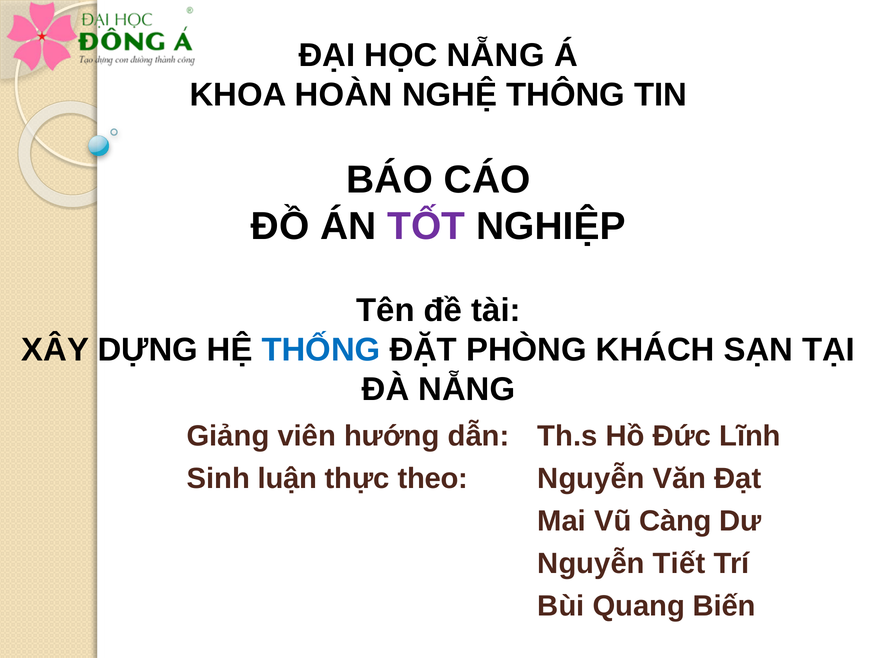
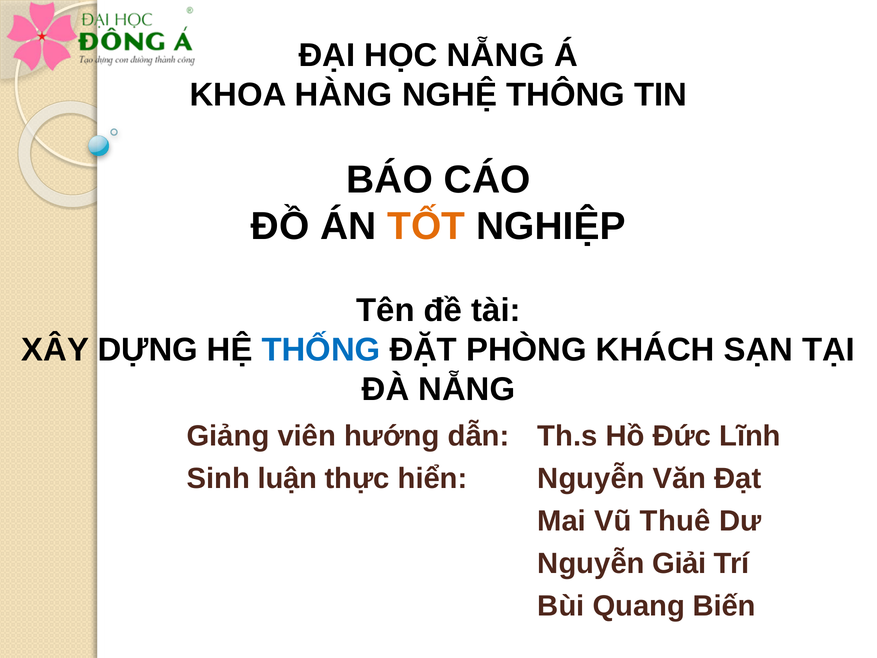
HOÀN: HOÀN -> HÀNG (344, 95)
TỐT colour: purple -> orange (426, 226)
theo: theo -> hiển (433, 479)
Càng: Càng -> Thuê (675, 521)
Tiết: Tiết -> Giải (679, 563)
